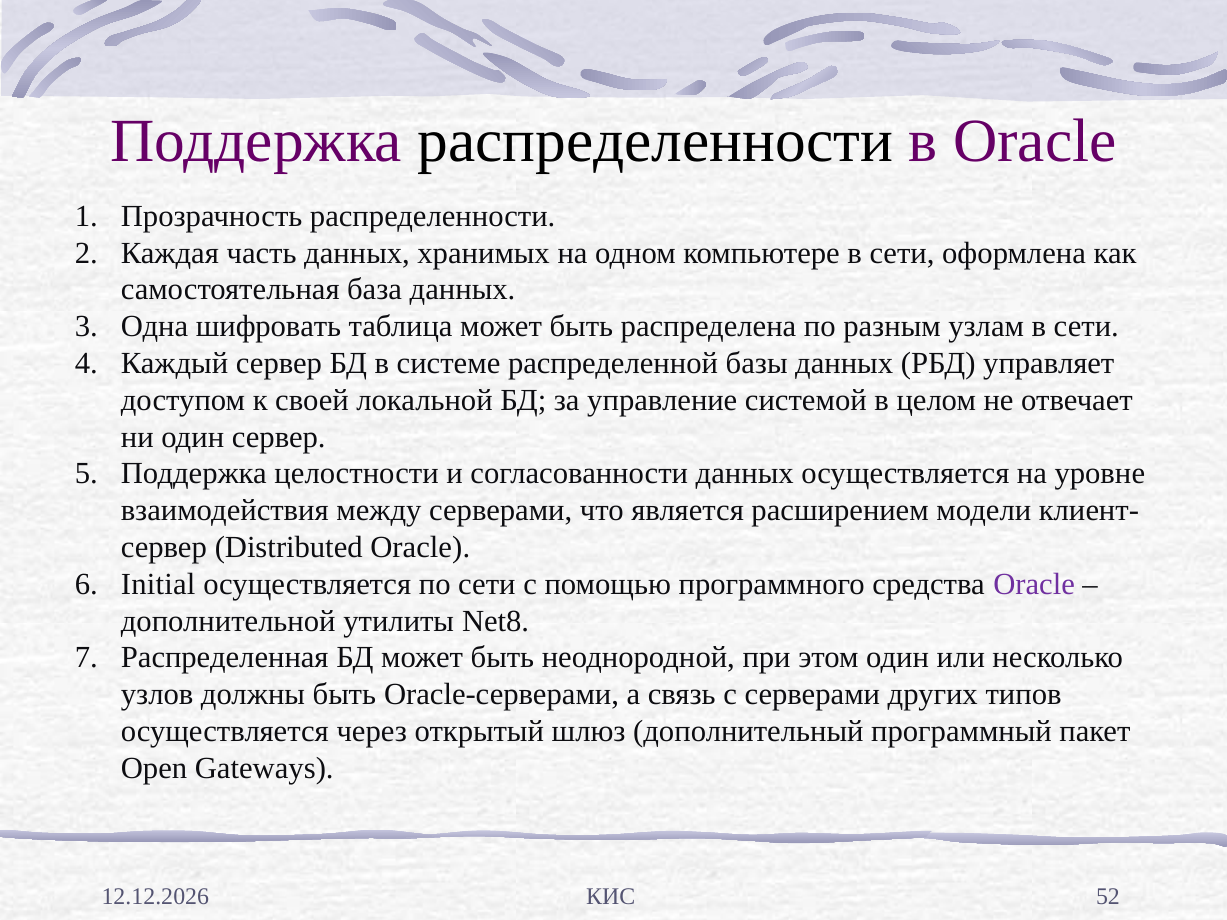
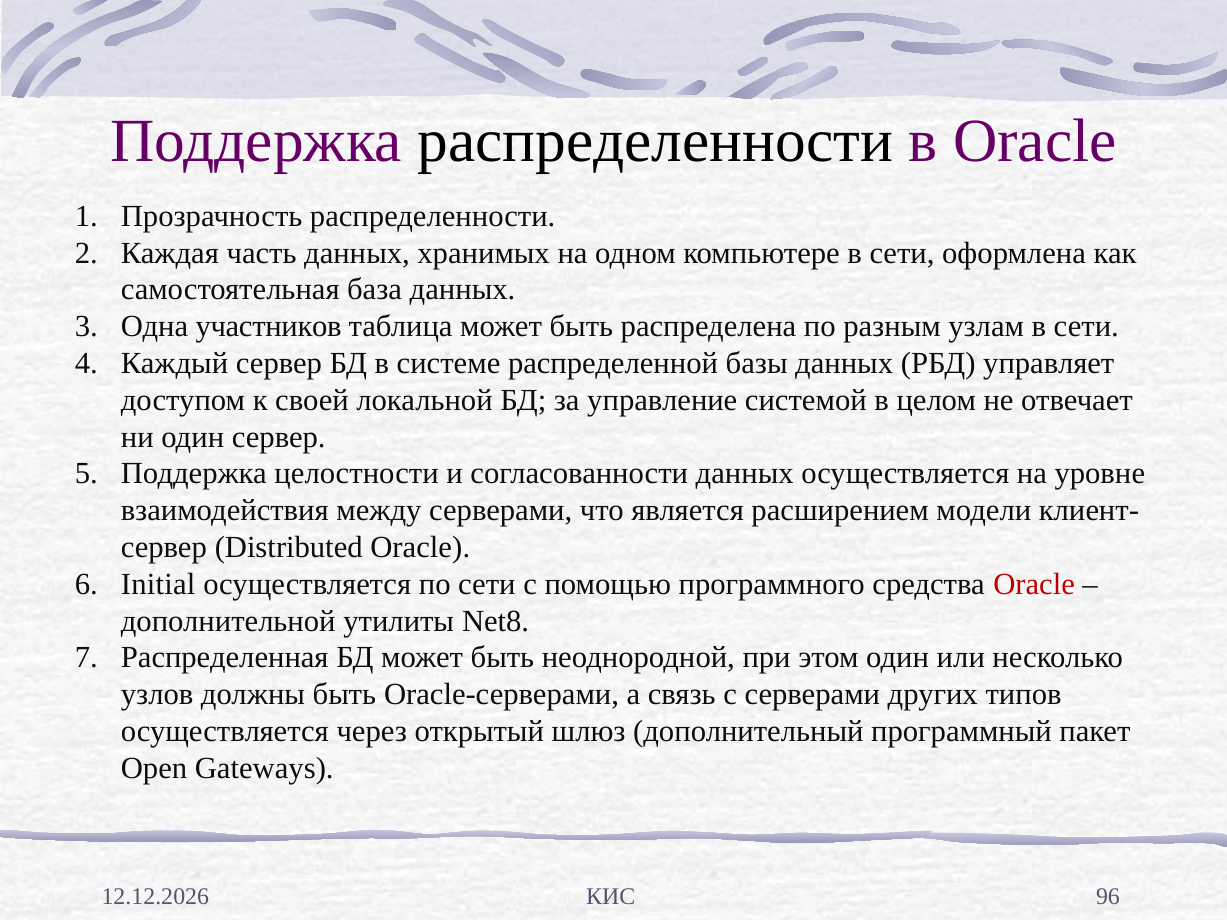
шифровать: шифровать -> участников (269, 327)
Oracle colour: purple -> red (1034, 584)
52: 52 -> 96 (1108, 897)
